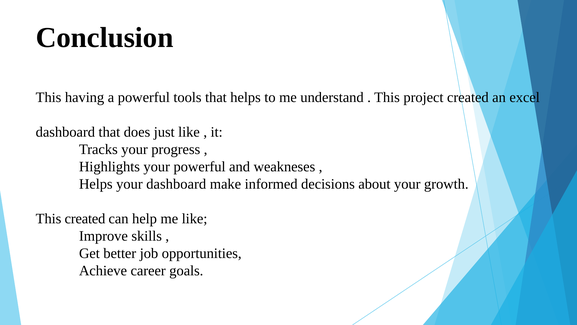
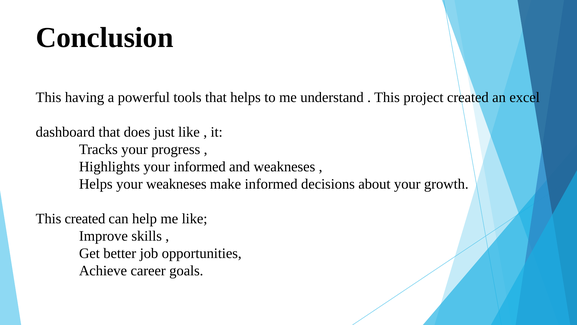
your powerful: powerful -> informed (200, 166)
your dashboard: dashboard -> weakneses (176, 184)
